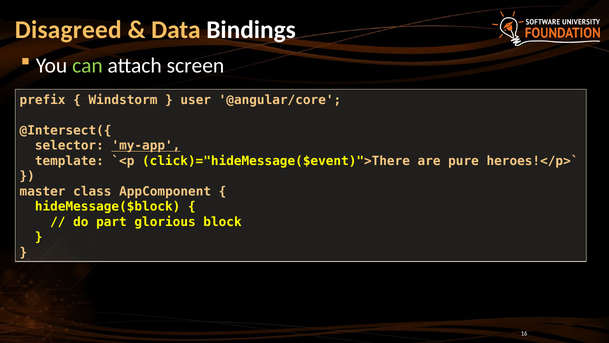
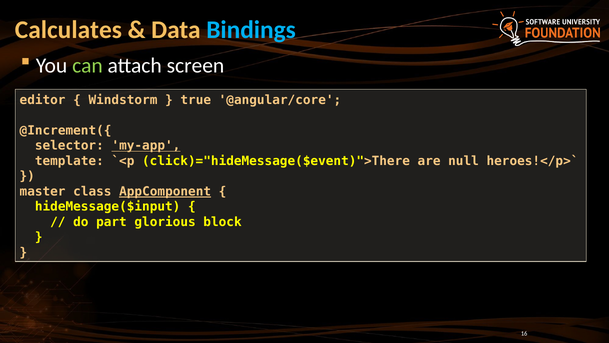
Disagreed: Disagreed -> Calculates (68, 30)
Bindings colour: white -> light blue (251, 30)
prefix: prefix -> editor (43, 100)
user: user -> true (196, 100)
@Intersect({: @Intersect({ -> @Increment({ (66, 130)
pure: pure -> null (464, 161)
AppComponent underline: none -> present (165, 191)
hideMessage($block: hideMessage($block -> hideMessage($input (108, 207)
